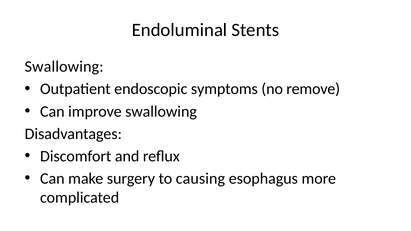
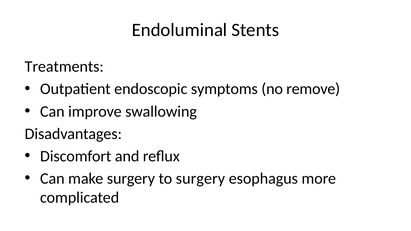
Swallowing: Swallowing -> Treatments (64, 67)
to causing: causing -> surgery (200, 179)
